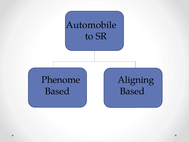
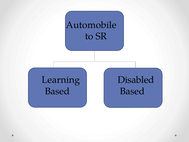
Phenome: Phenome -> Learning (61, 80)
Aligning: Aligning -> Disabled (136, 80)
